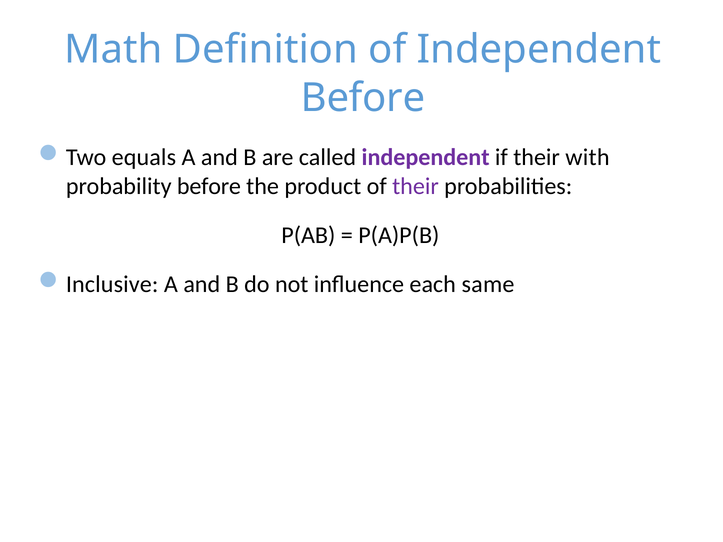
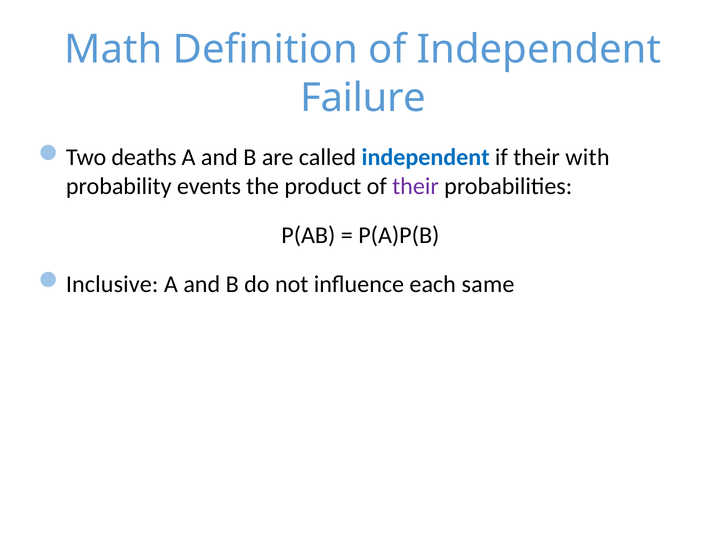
Before: Before -> Failure (363, 98)
equals: equals -> deaths (144, 158)
independent colour: purple -> blue (426, 158)
probability before: before -> events (209, 187)
